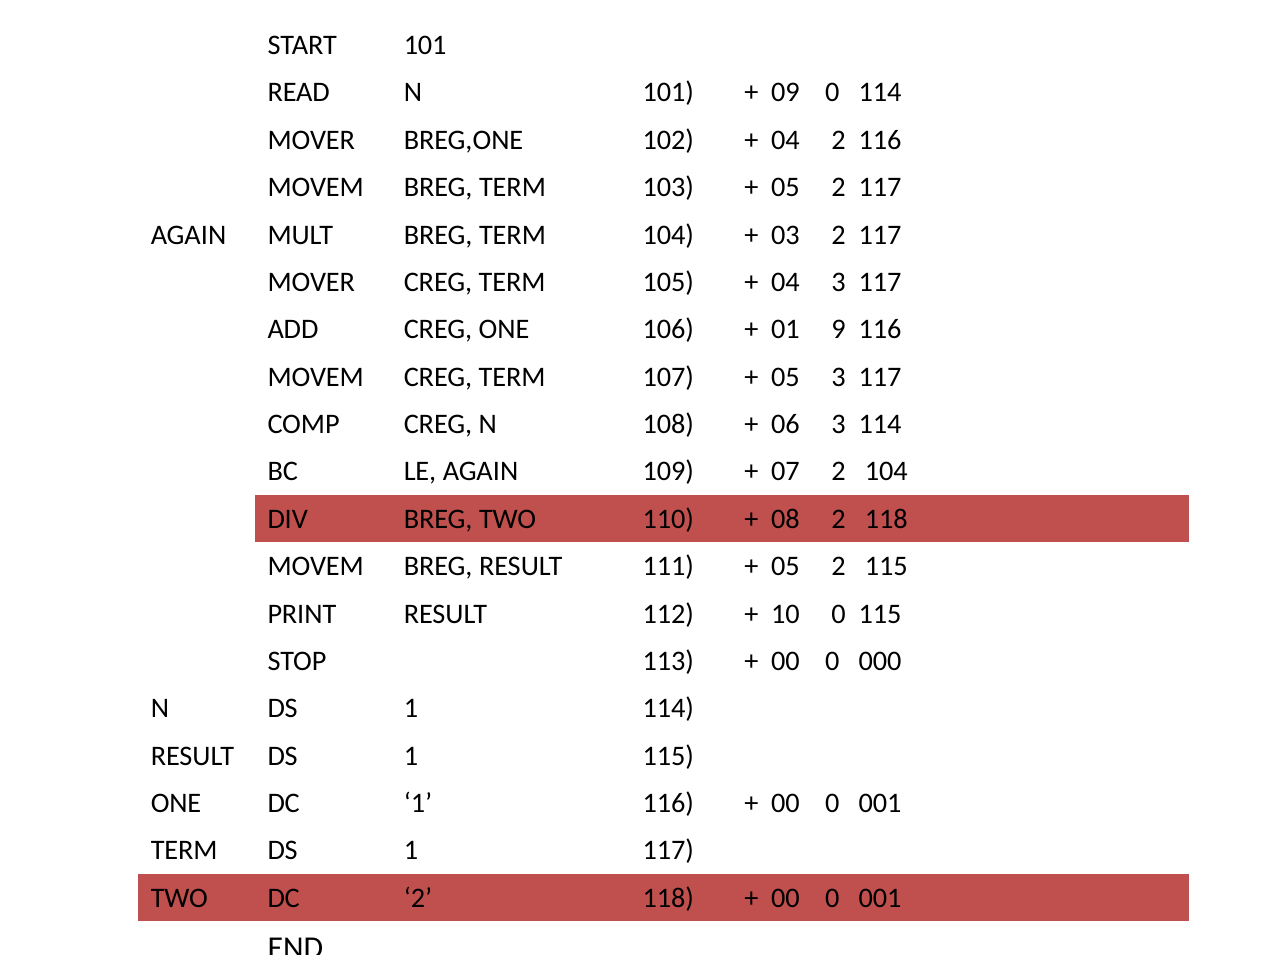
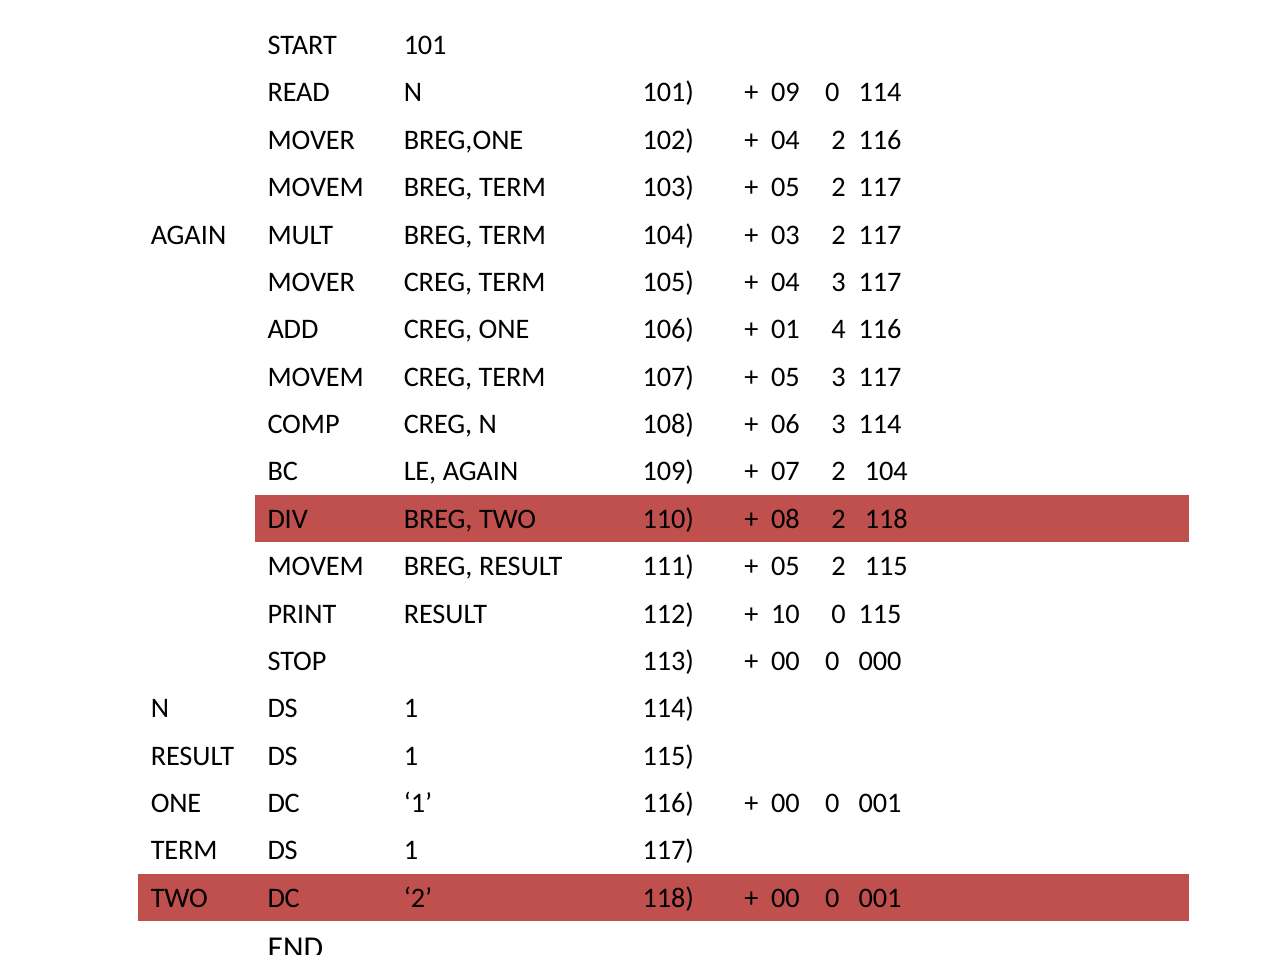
9: 9 -> 4 (839, 330)
